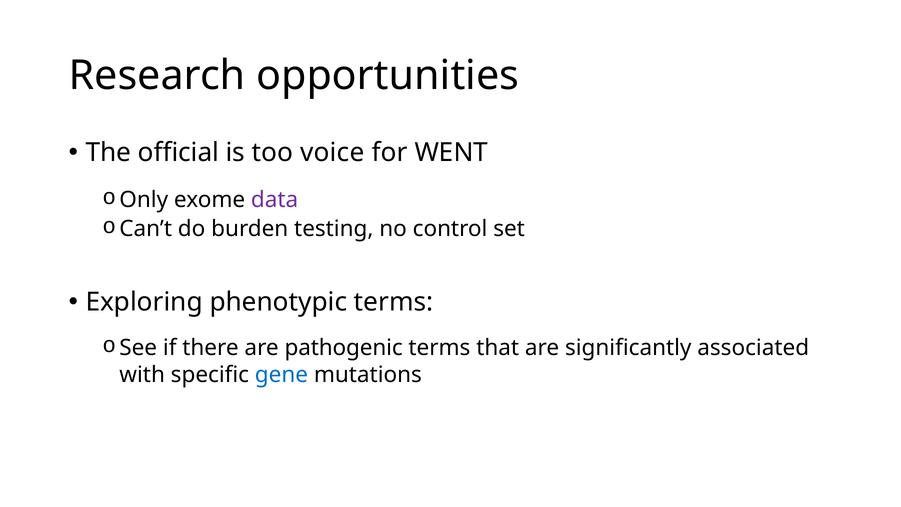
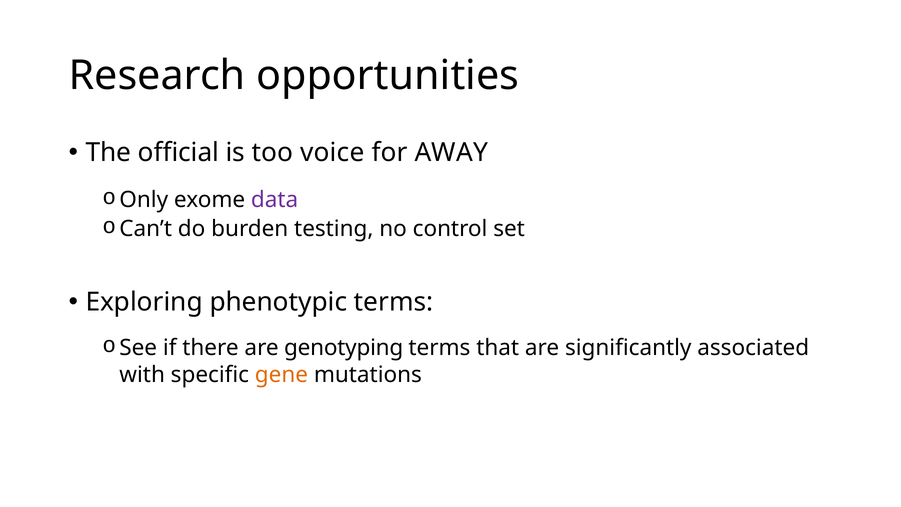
WENT: WENT -> AWAY (451, 152)
pathogenic: pathogenic -> genotyping (344, 348)
gene colour: blue -> orange (281, 375)
